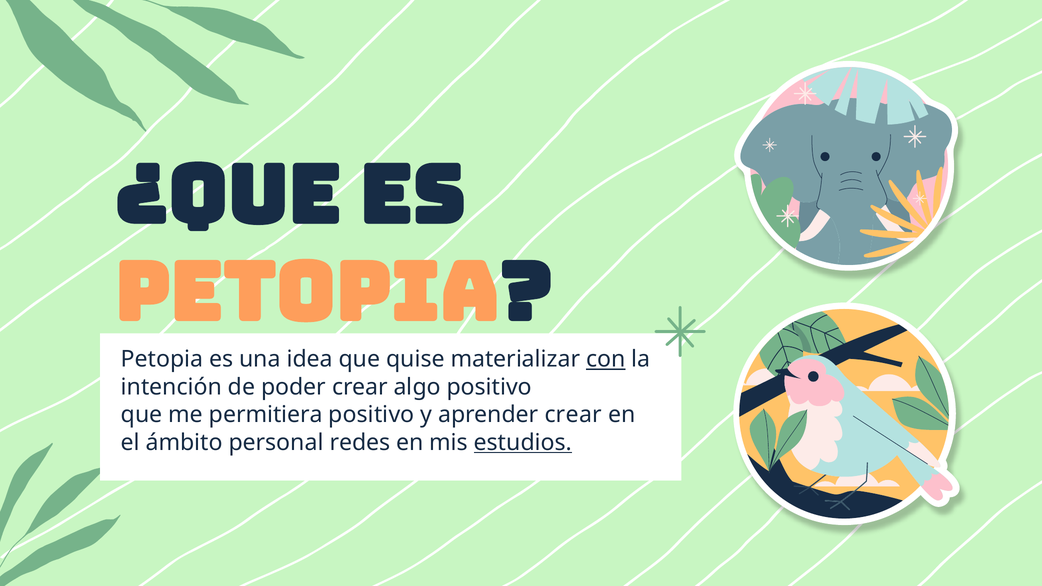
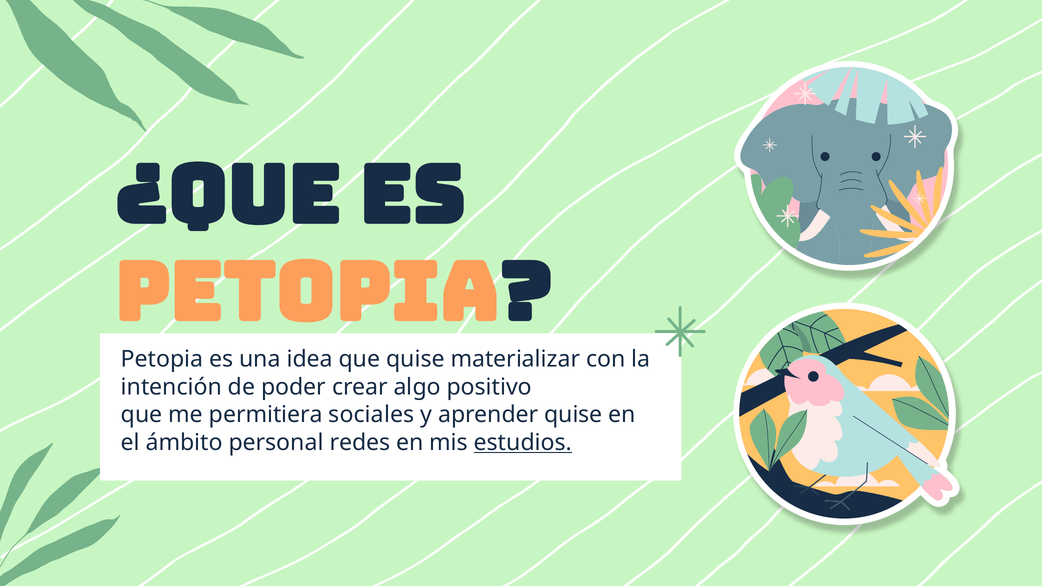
con underline: present -> none (606, 359)
permitiera positivo: positivo -> sociales (371, 415)
aprender crear: crear -> quise (573, 415)
